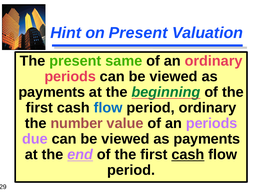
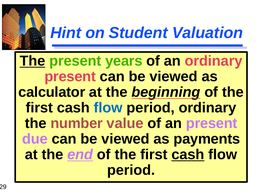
on Present: Present -> Student (138, 33)
The underline: none -> present (32, 61)
same: same -> years (124, 61)
periods: periods -> present (70, 77)
payments: payments -> calculator (52, 92)
beginning colour: green -> black (166, 92)
an periods: periods -> present (212, 123)
